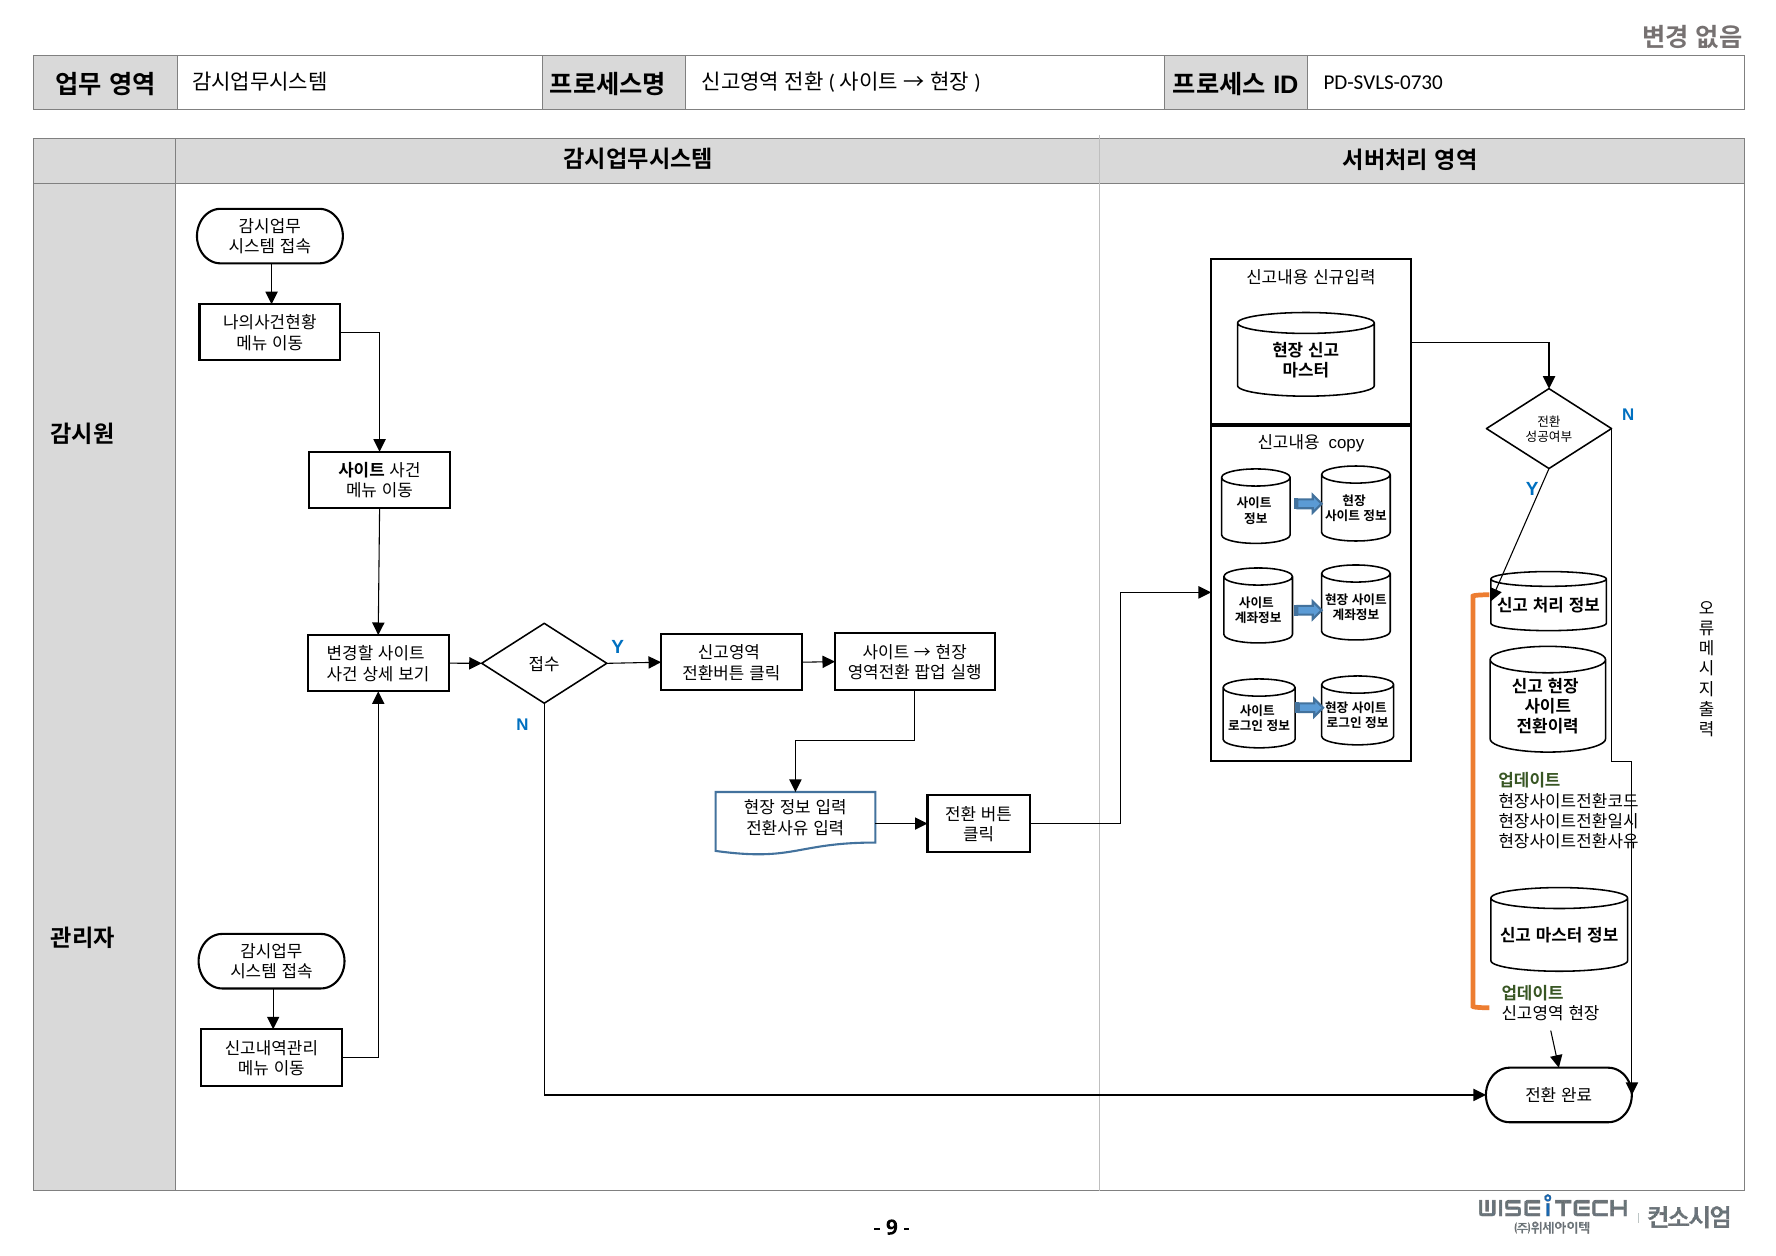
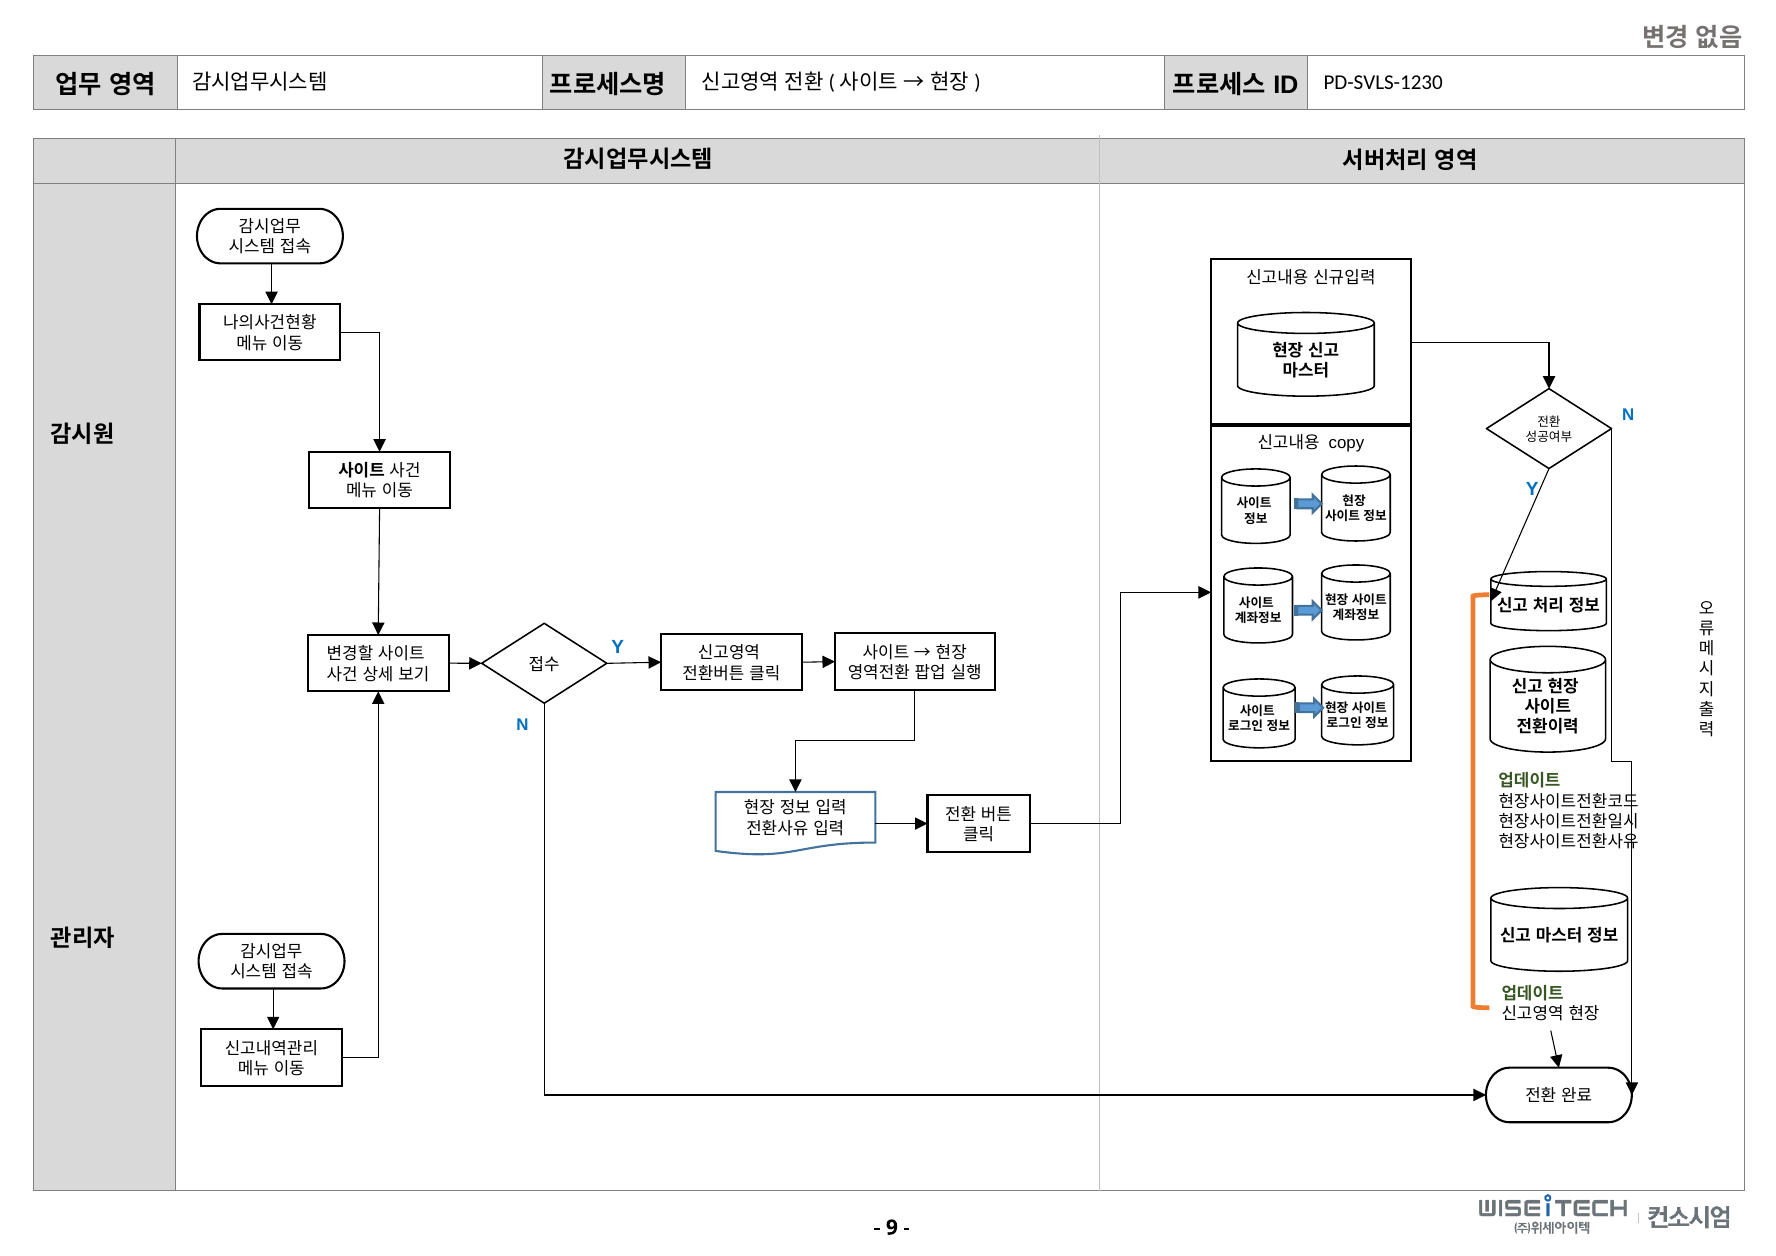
PD-SVLS-0730: PD-SVLS-0730 -> PD-SVLS-1230 (1383, 83)
